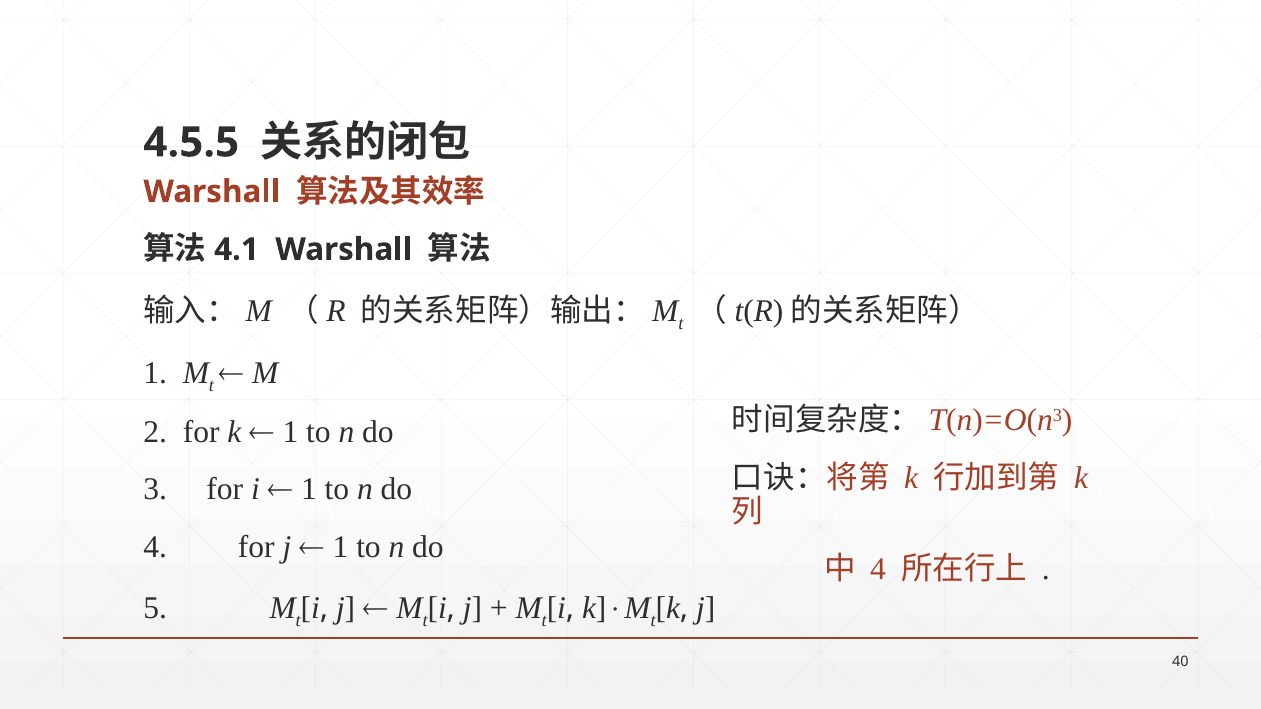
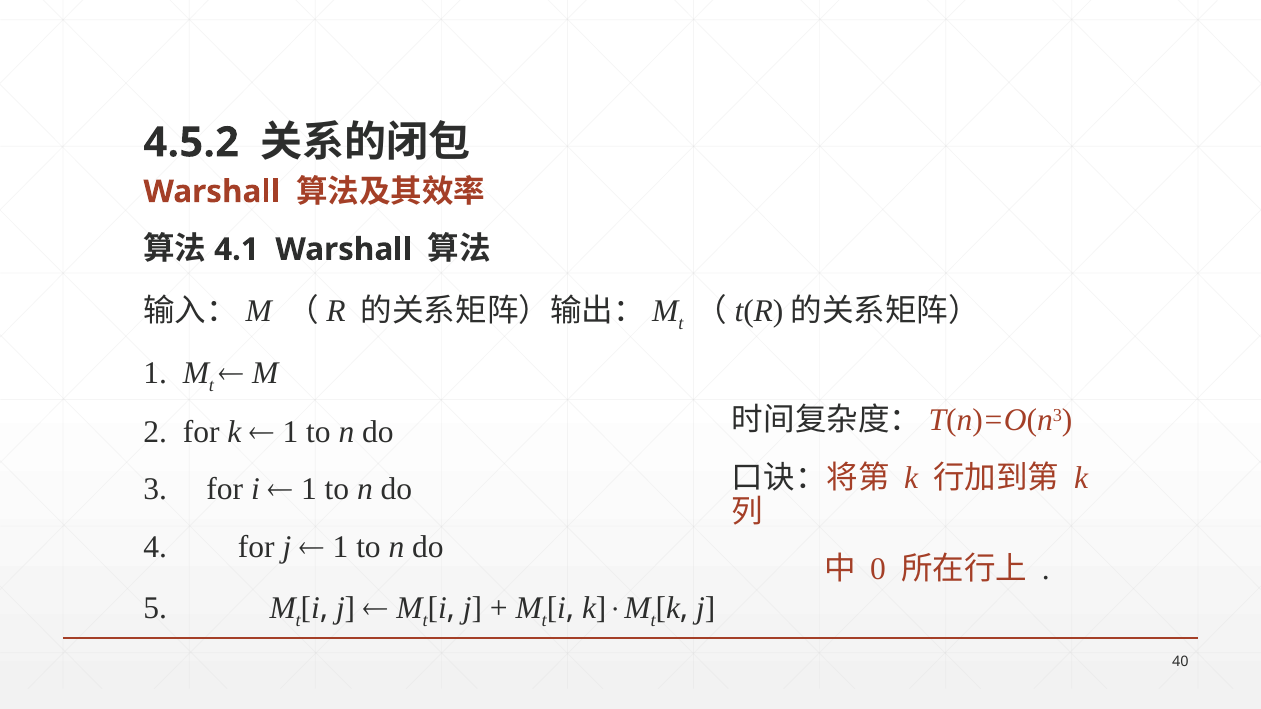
4.5.5: 4.5.5 -> 4.5.2 (191, 143)
4: 4 -> 0 (878, 570)
